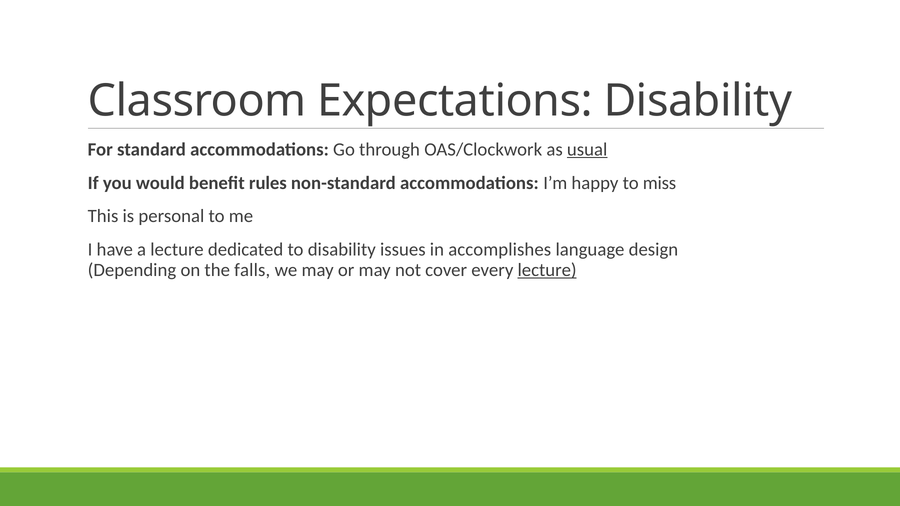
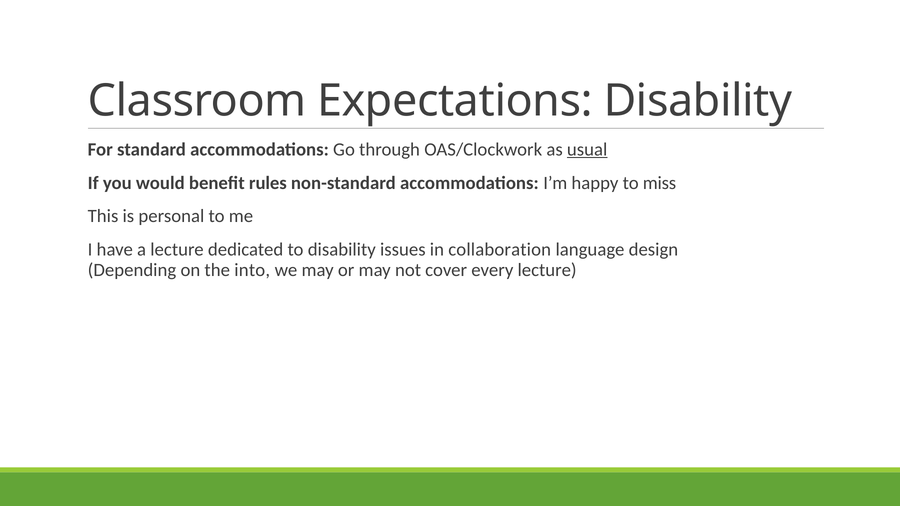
accomplishes: accomplishes -> collaboration (500, 250)
falls: falls -> into (252, 270)
lecture underline: present -> none (547, 270)
